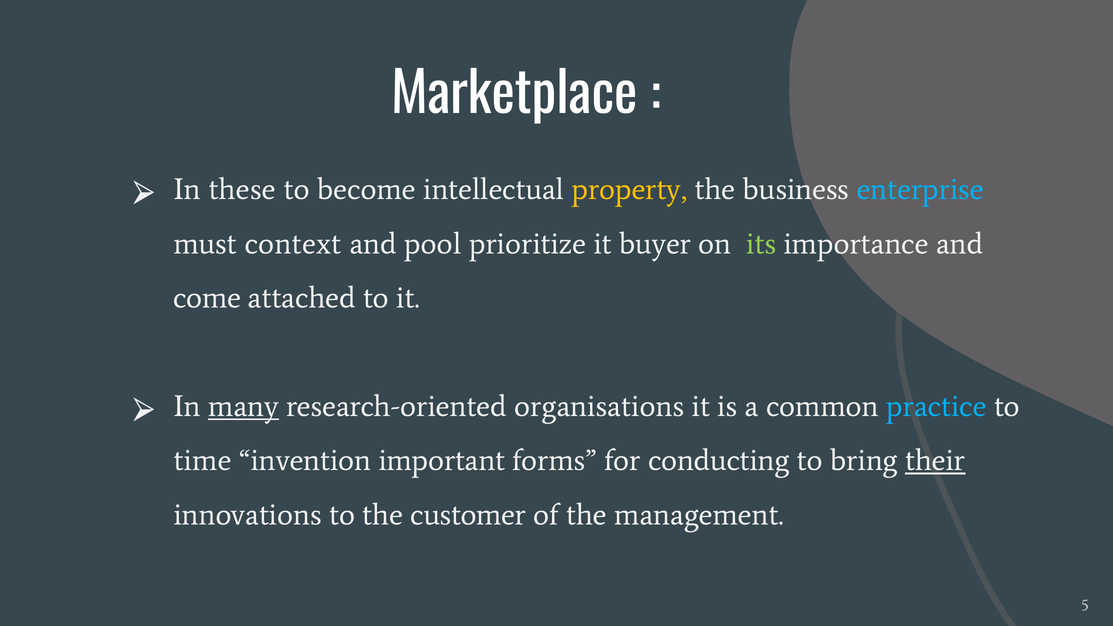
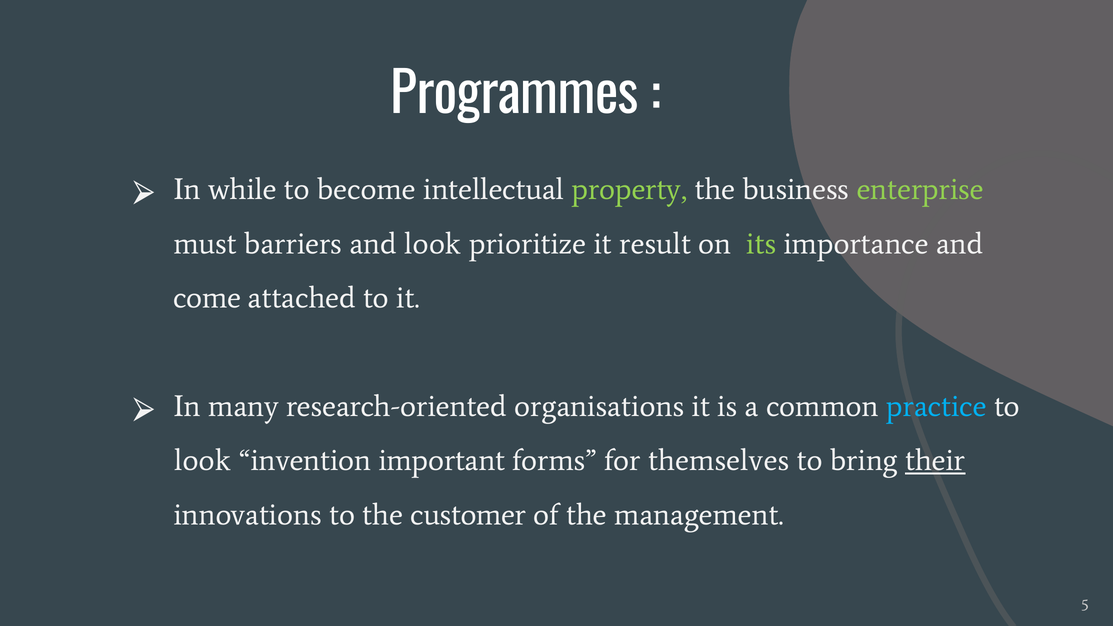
Marketplace: Marketplace -> Programmes (515, 95)
these: these -> while (242, 189)
property colour: yellow -> light green (630, 189)
enterprise colour: light blue -> light green (920, 189)
context: context -> barriers (293, 244)
and pool: pool -> look (433, 244)
buyer: buyer -> result (655, 244)
many underline: present -> none (244, 406)
time: time -> look (202, 461)
conducting: conducting -> themselves (719, 461)
